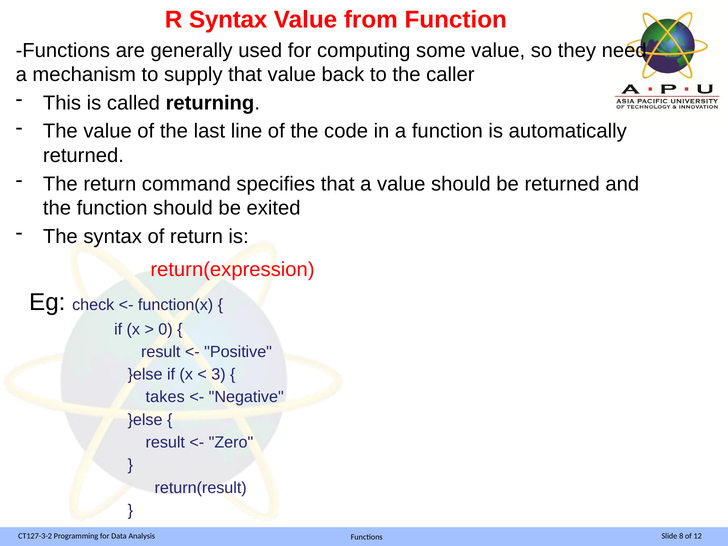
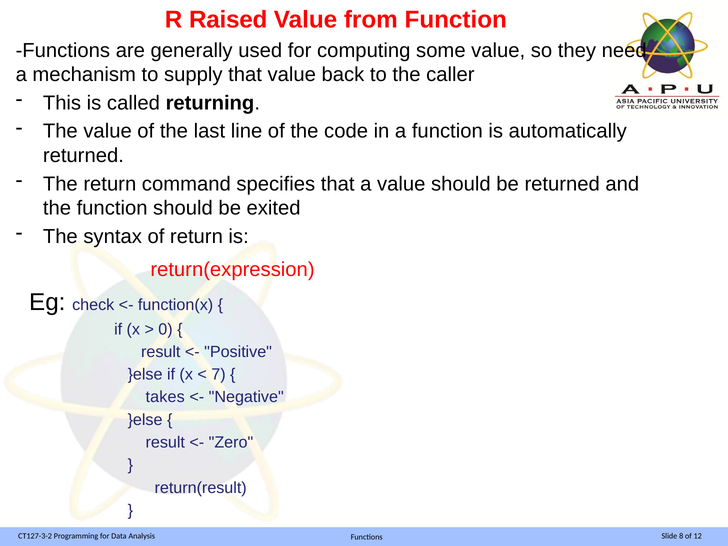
R Syntax: Syntax -> Raised (228, 20)
3: 3 -> 7 (218, 374)
